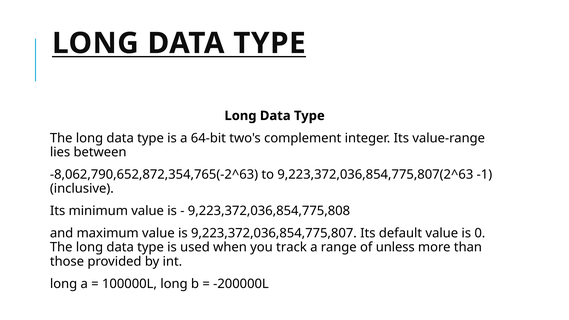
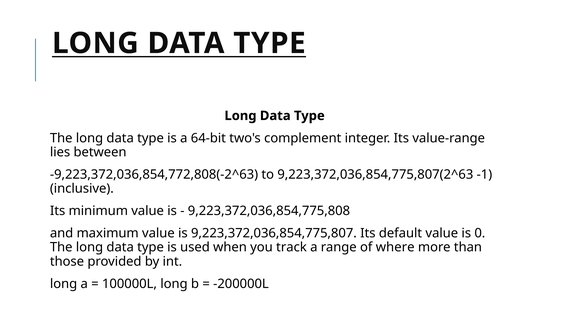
-8,062,790,652,872,354,765(-2^63: -8,062,790,652,872,354,765(-2^63 -> -9,223,372,036,854,772,808(-2^63 (154, 175)
unless: unless -> where (395, 247)
